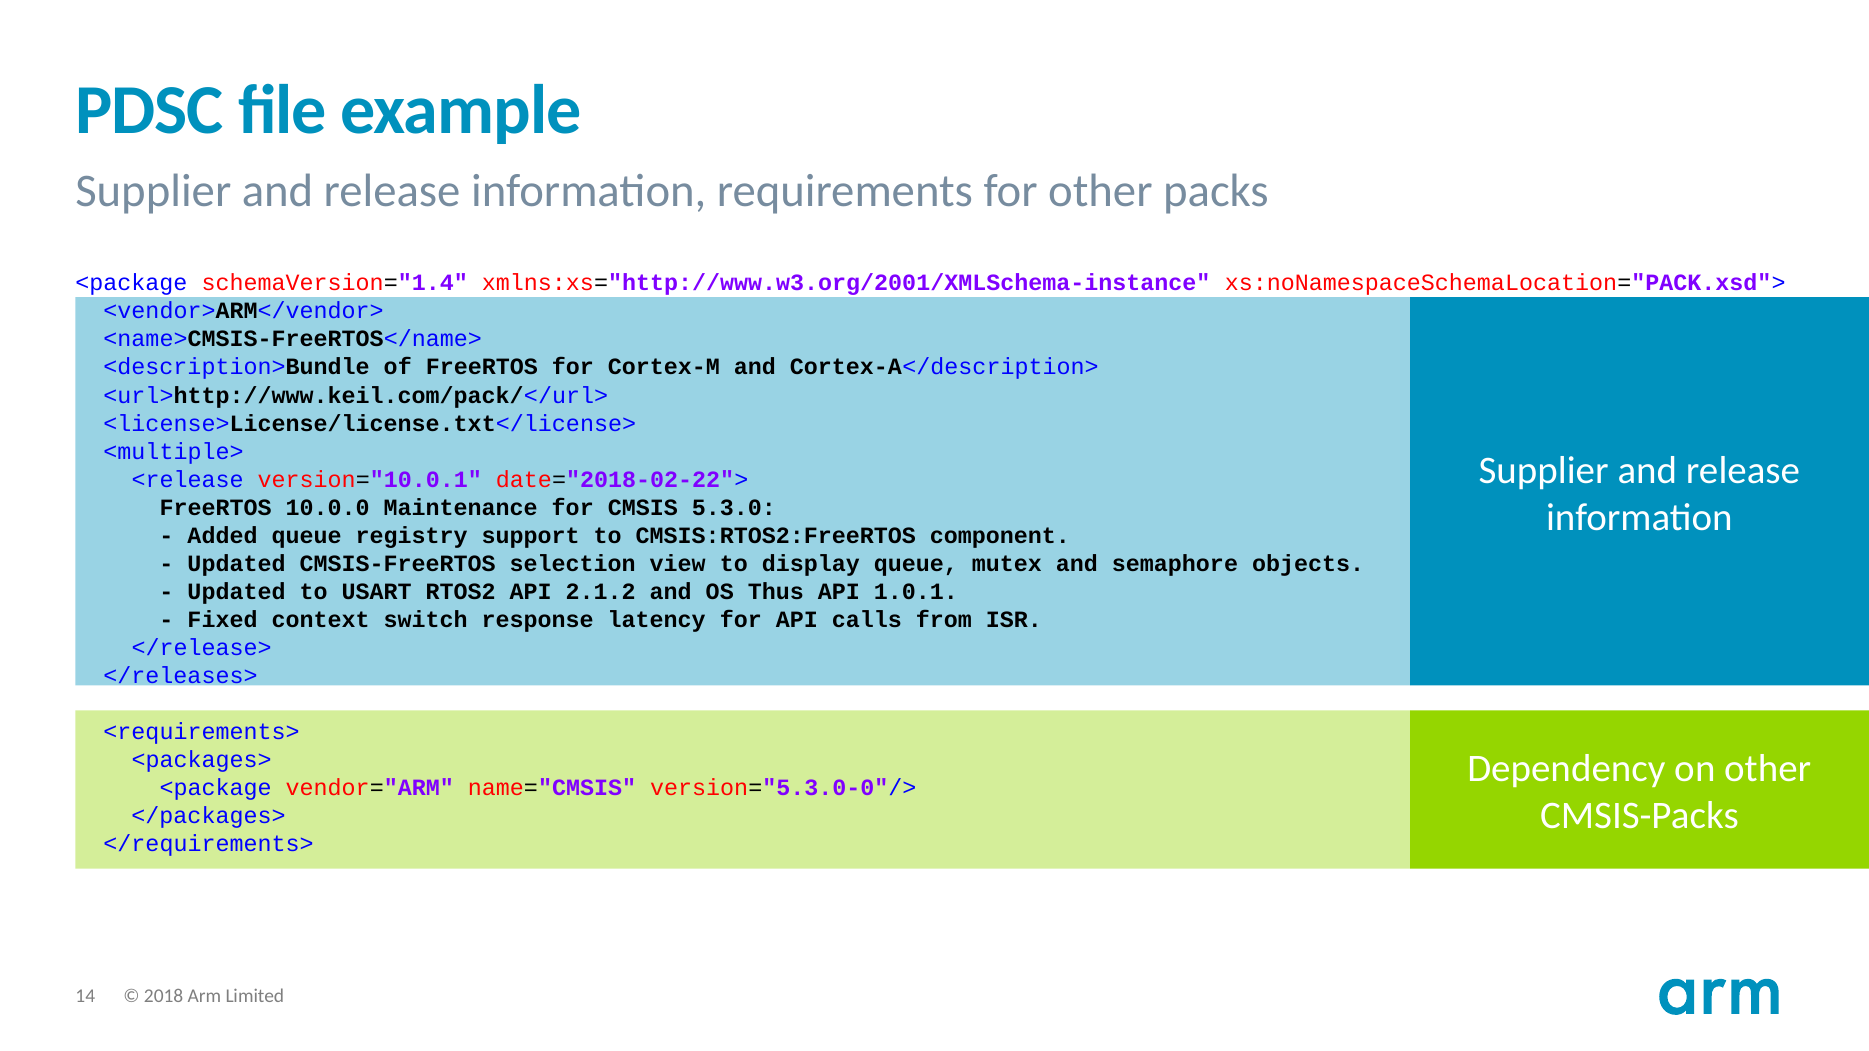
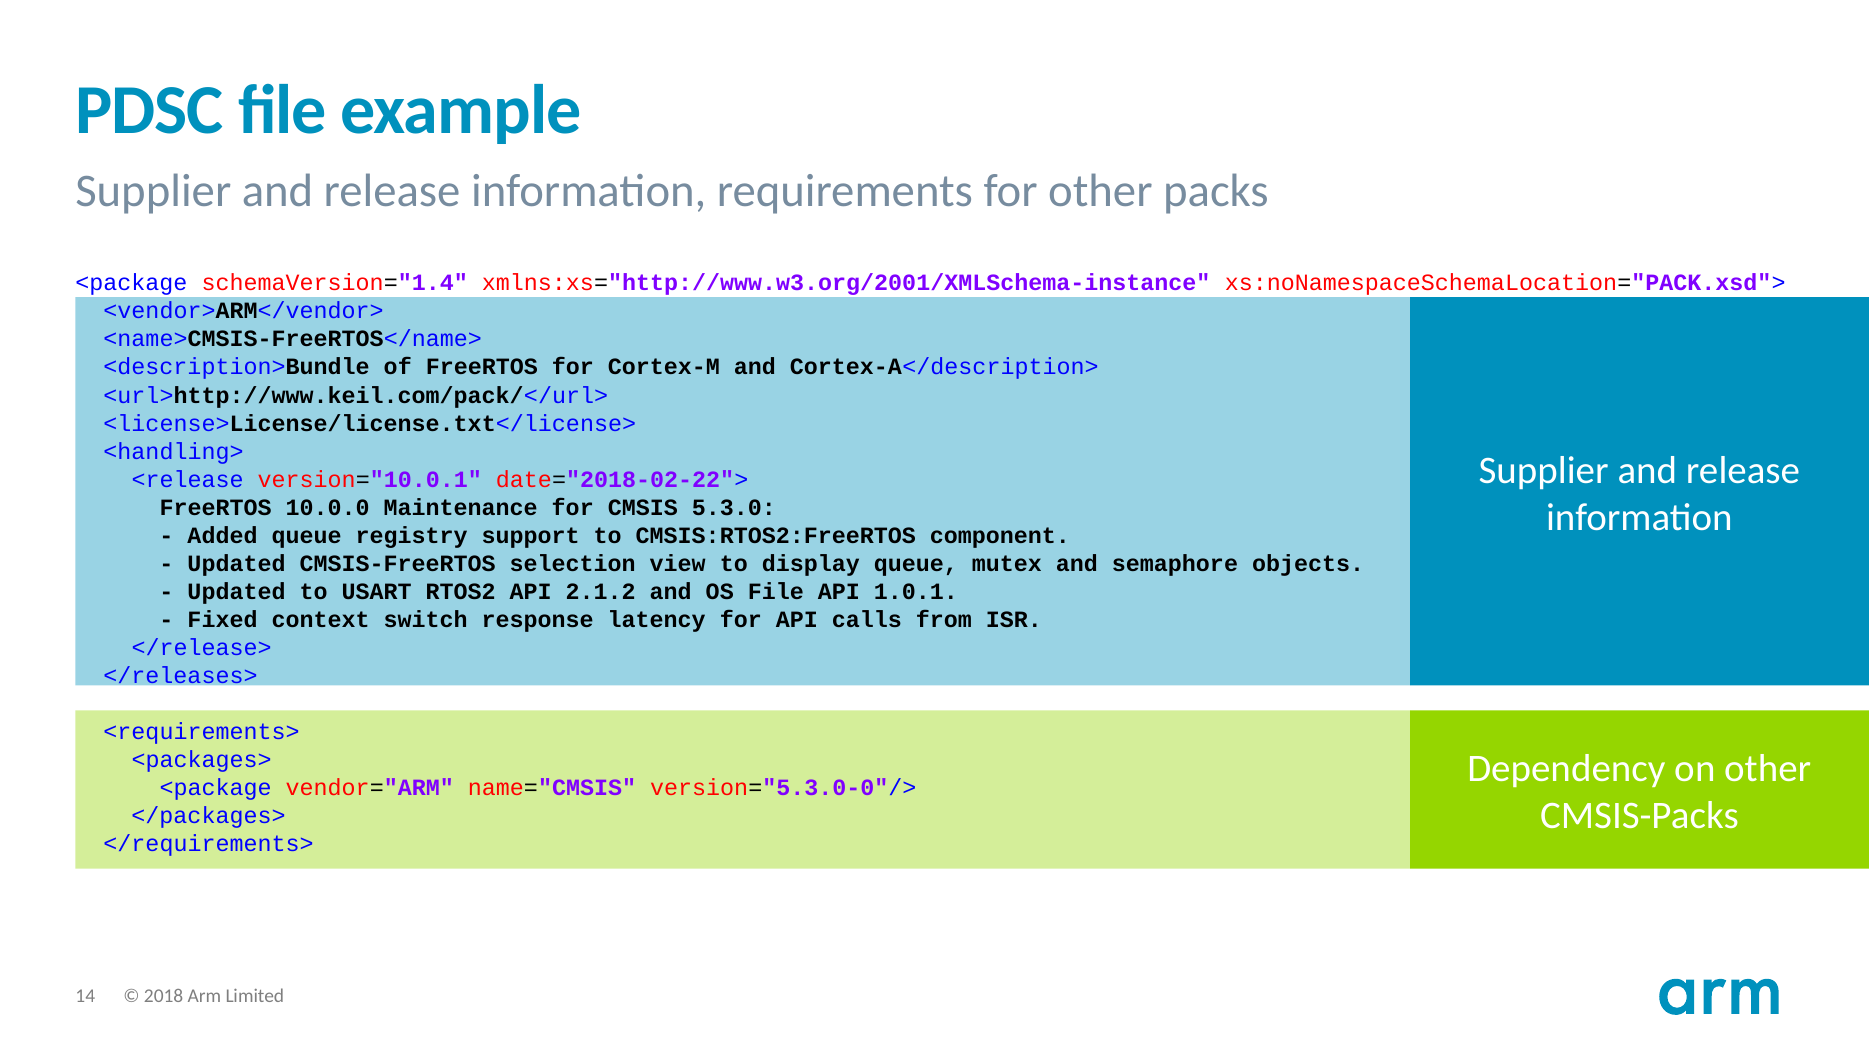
<multiple>: <multiple> -> <handling> (174, 452)
OS Thus: Thus -> File (776, 592)
